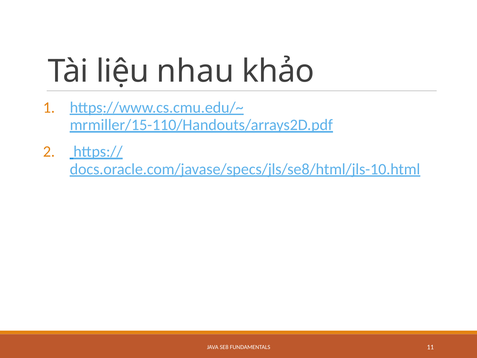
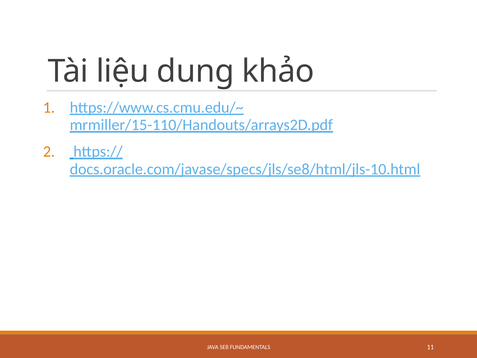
nhau: nhau -> dung (196, 71)
